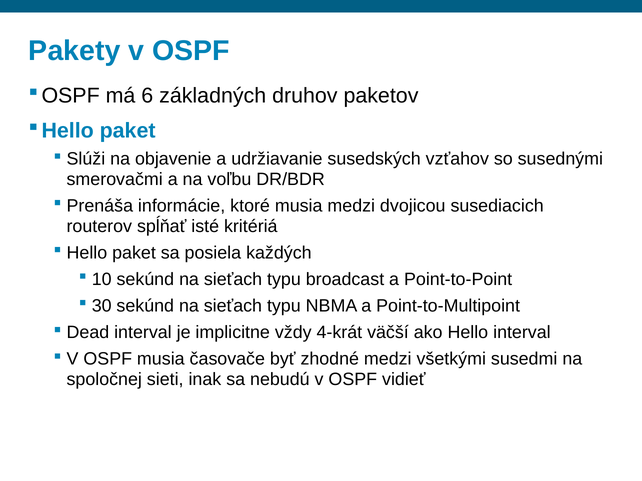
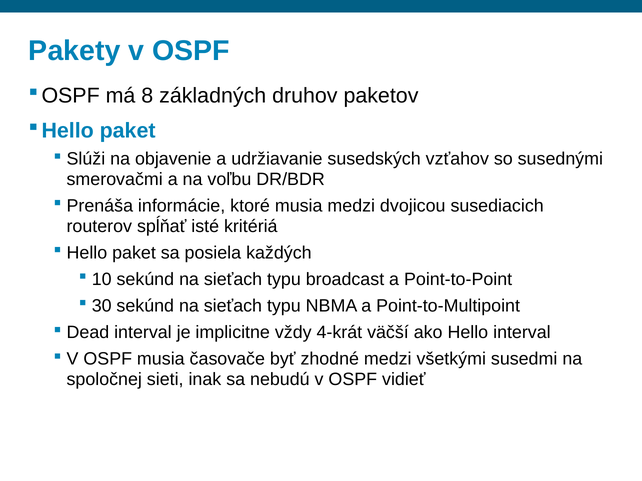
6: 6 -> 8 (147, 96)
